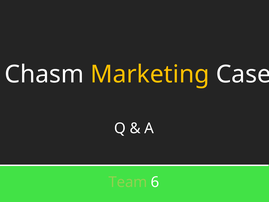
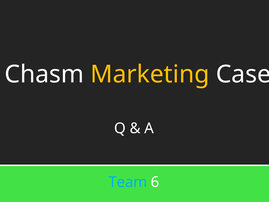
Team colour: light green -> light blue (128, 182)
